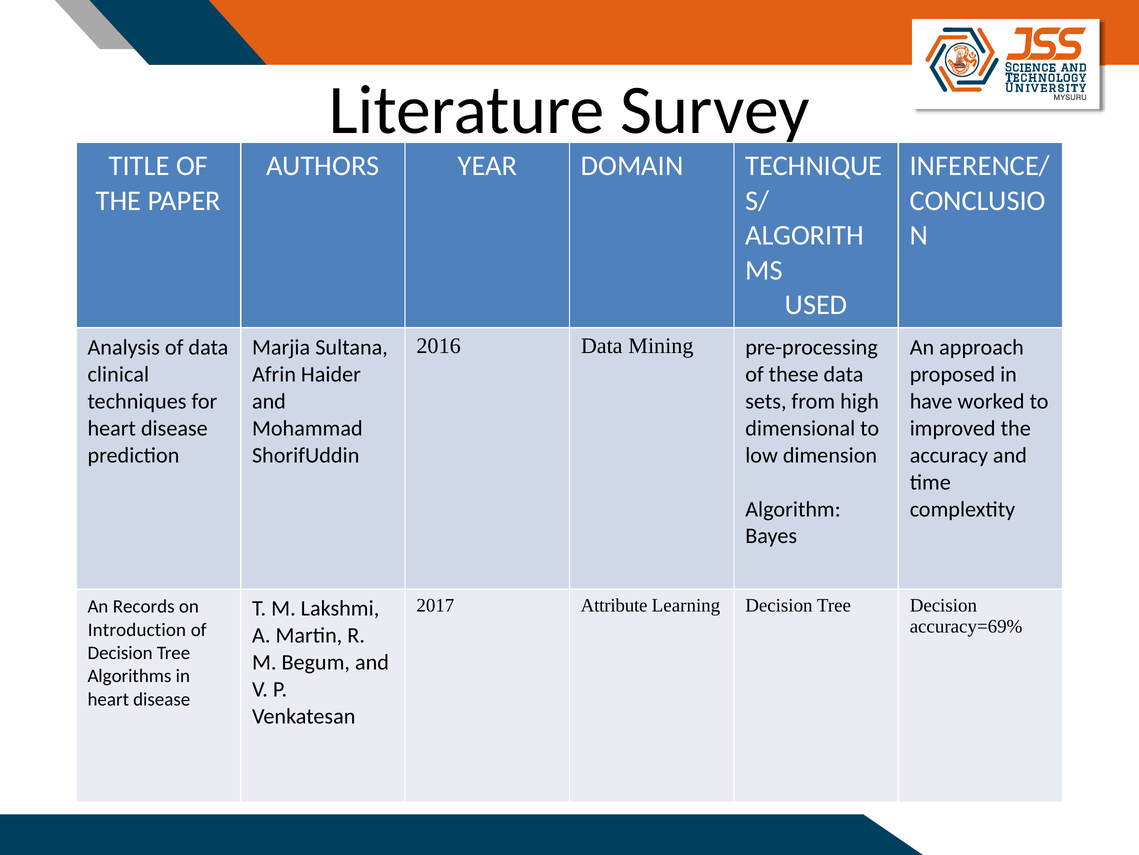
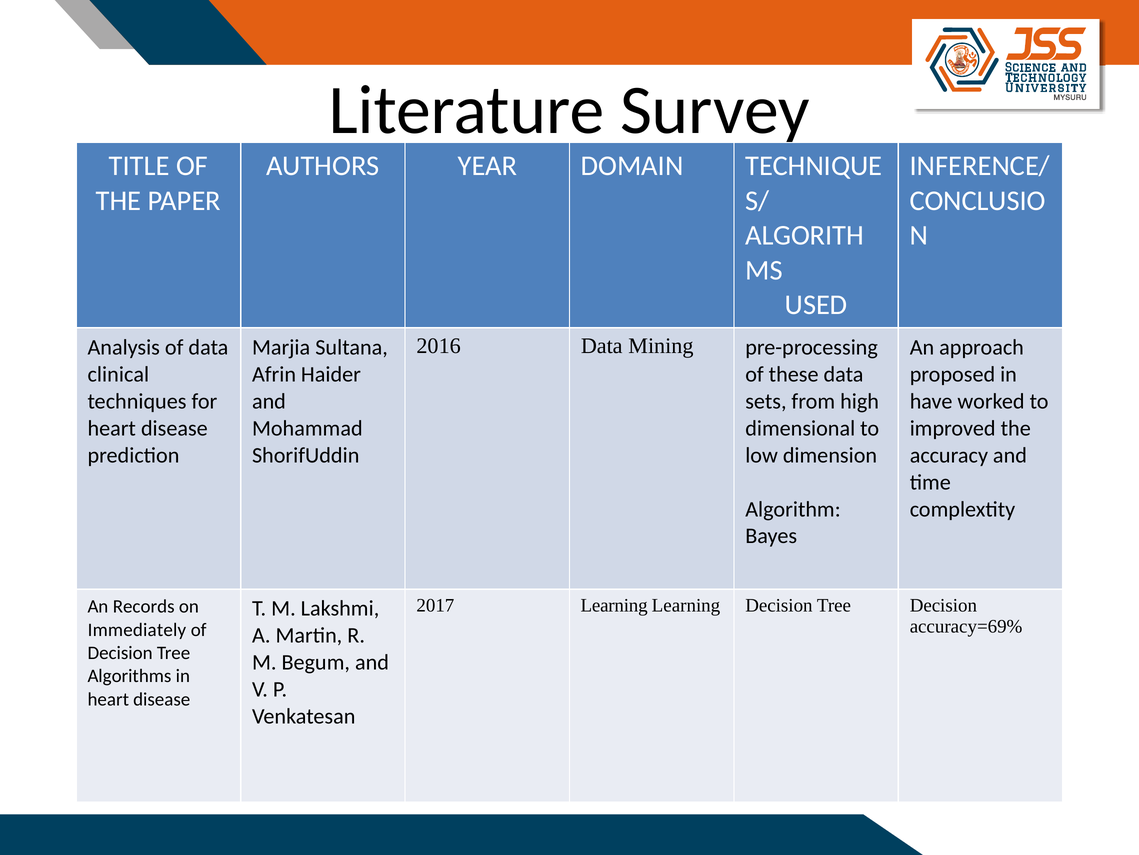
2017 Attribute: Attribute -> Learning (614, 605)
Introduction: Introduction -> Immediately (137, 629)
